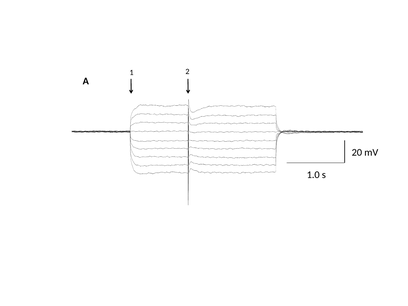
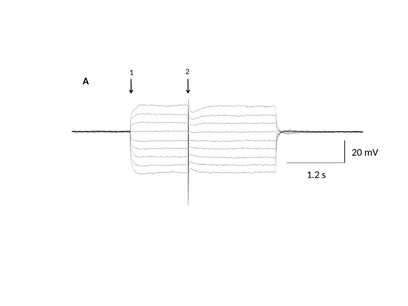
1.0: 1.0 -> 1.2 (313, 175)
